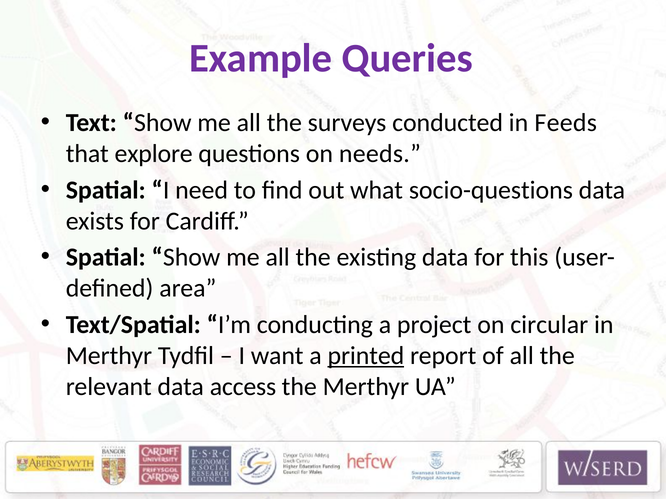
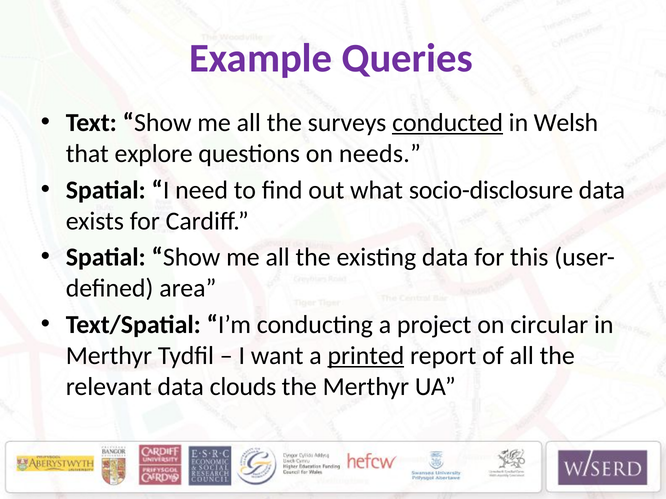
conducted underline: none -> present (448, 123)
Feeds: Feeds -> Welsh (566, 123)
socio-questions: socio-questions -> socio-disclosure (491, 190)
access: access -> clouds (243, 387)
